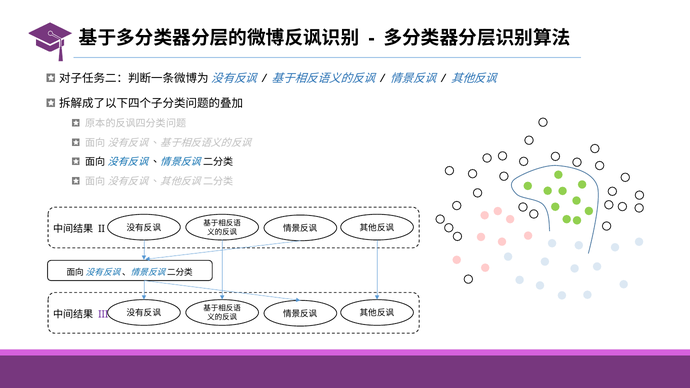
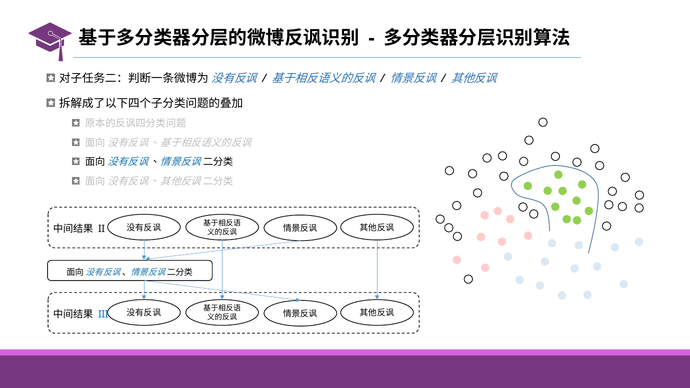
III colour: purple -> blue (103, 314)
